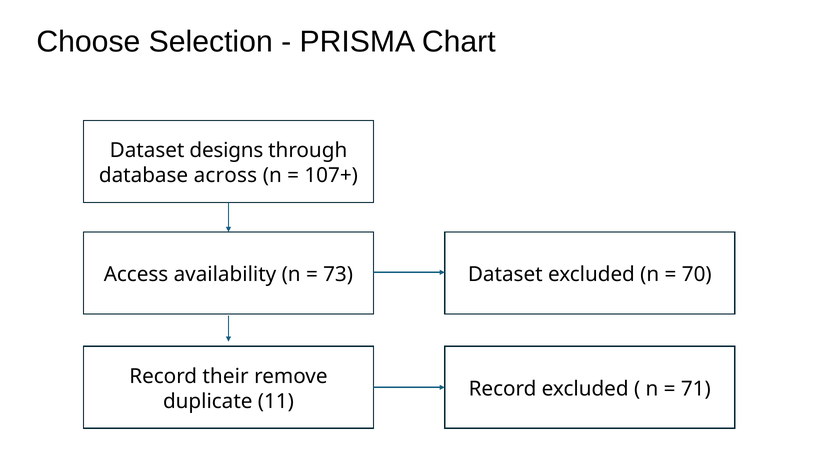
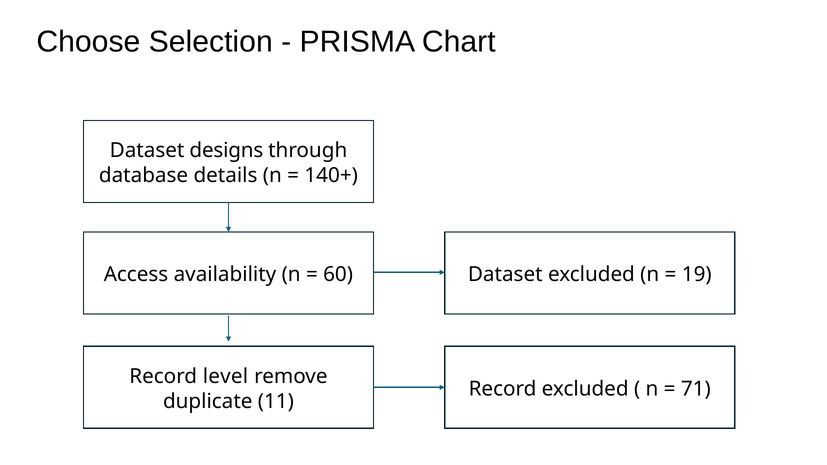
across: across -> details (225, 175)
107+: 107+ -> 140+ (331, 175)
73: 73 -> 60 (338, 275)
70: 70 -> 19 (697, 275)
their: their -> level (225, 377)
